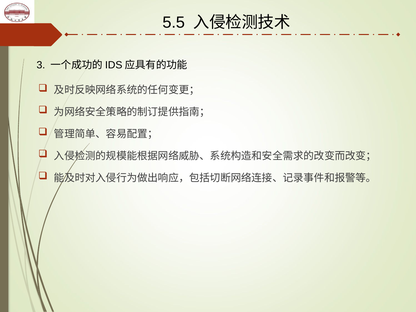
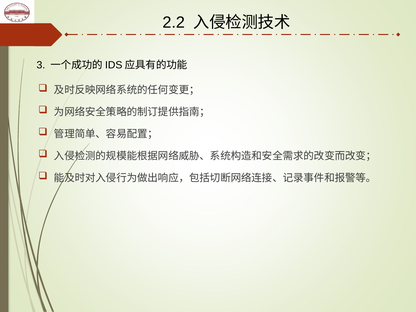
5.5: 5.5 -> 2.2 (174, 23)
